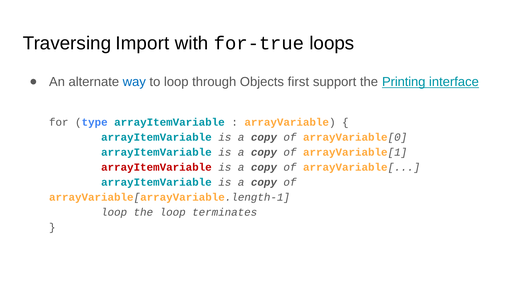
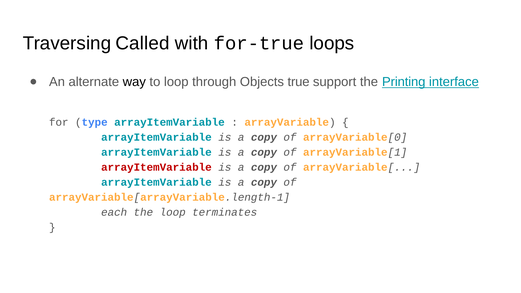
Import: Import -> Called (142, 43)
way colour: blue -> black (134, 82)
first: first -> true (299, 82)
loop: loop -> each (114, 212)
